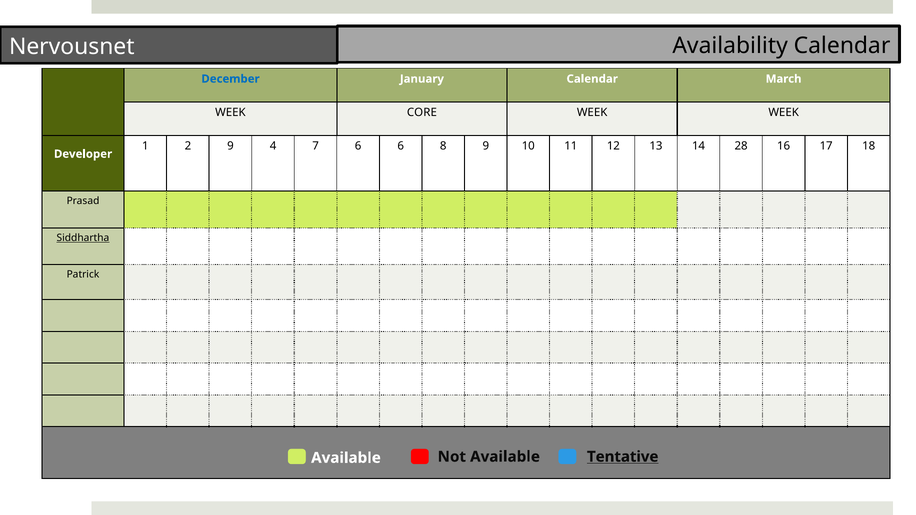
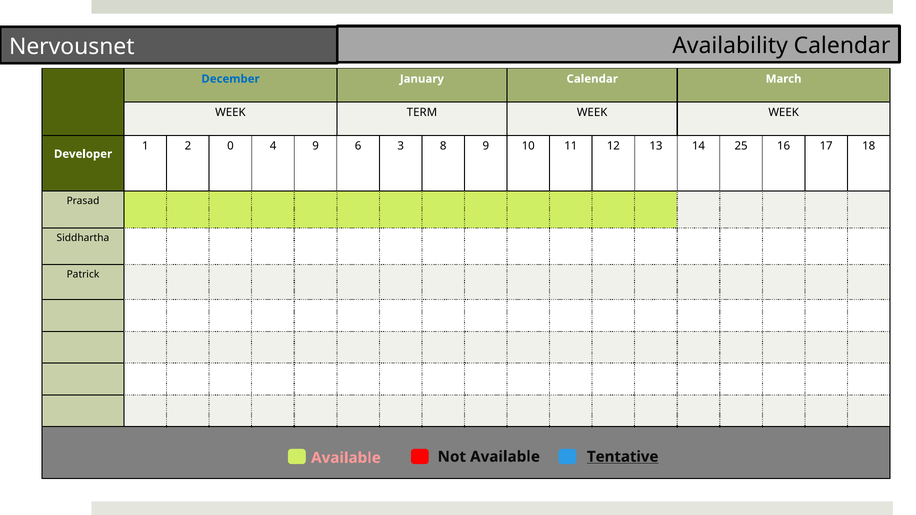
CORE: CORE -> TERM (422, 113)
2 9: 9 -> 0 (230, 146)
4 7: 7 -> 9 (316, 146)
6 6: 6 -> 3 (401, 146)
28: 28 -> 25 (741, 146)
Siddhartha underline: present -> none (83, 238)
Available colour: white -> pink (346, 458)
